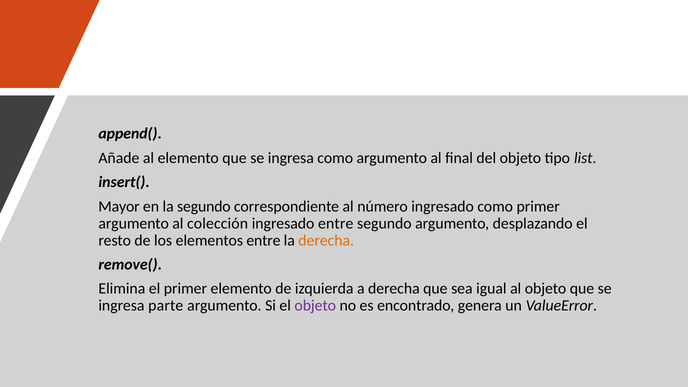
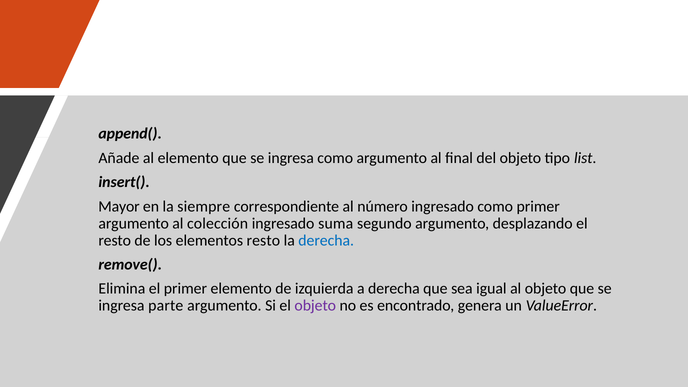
la segundo: segundo -> siempre (204, 206)
ingresado entre: entre -> suma (336, 223)
elementos entre: entre -> resto (263, 240)
derecha colour: orange -> blue (326, 240)
